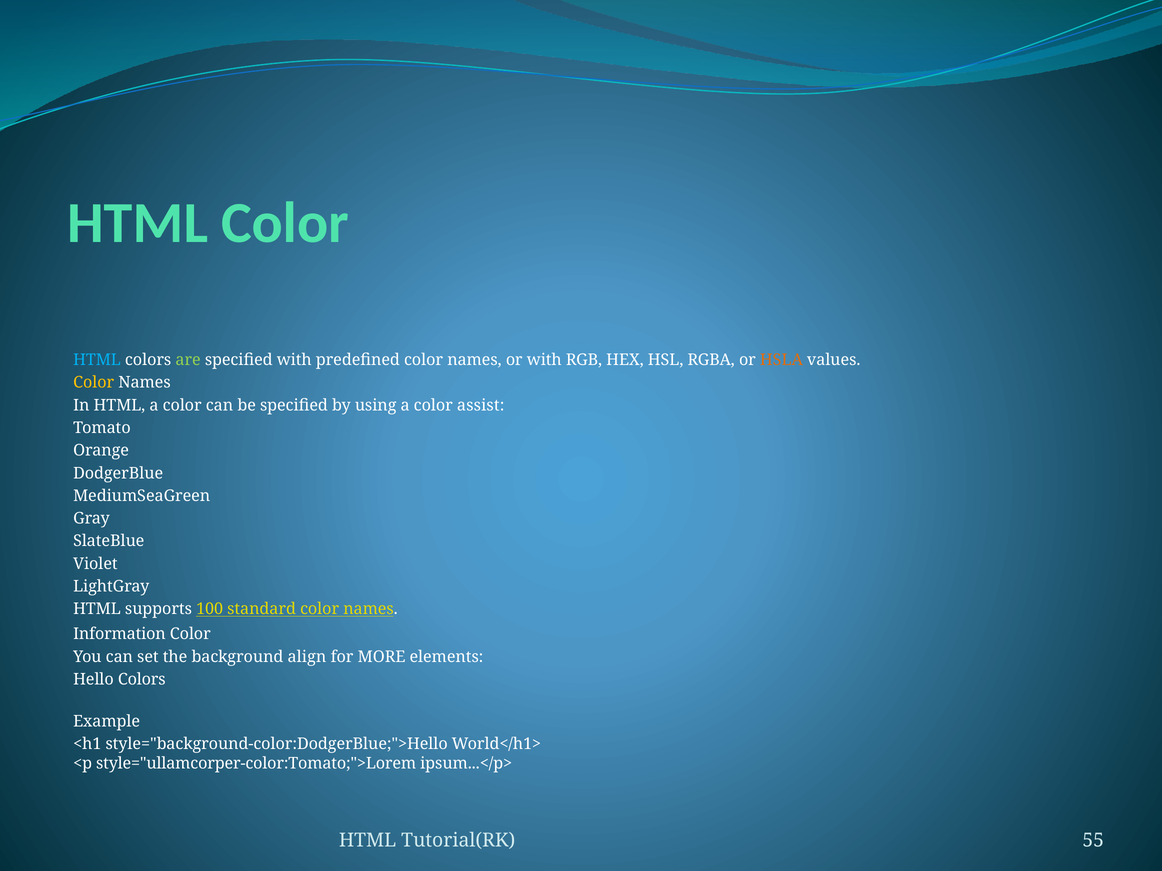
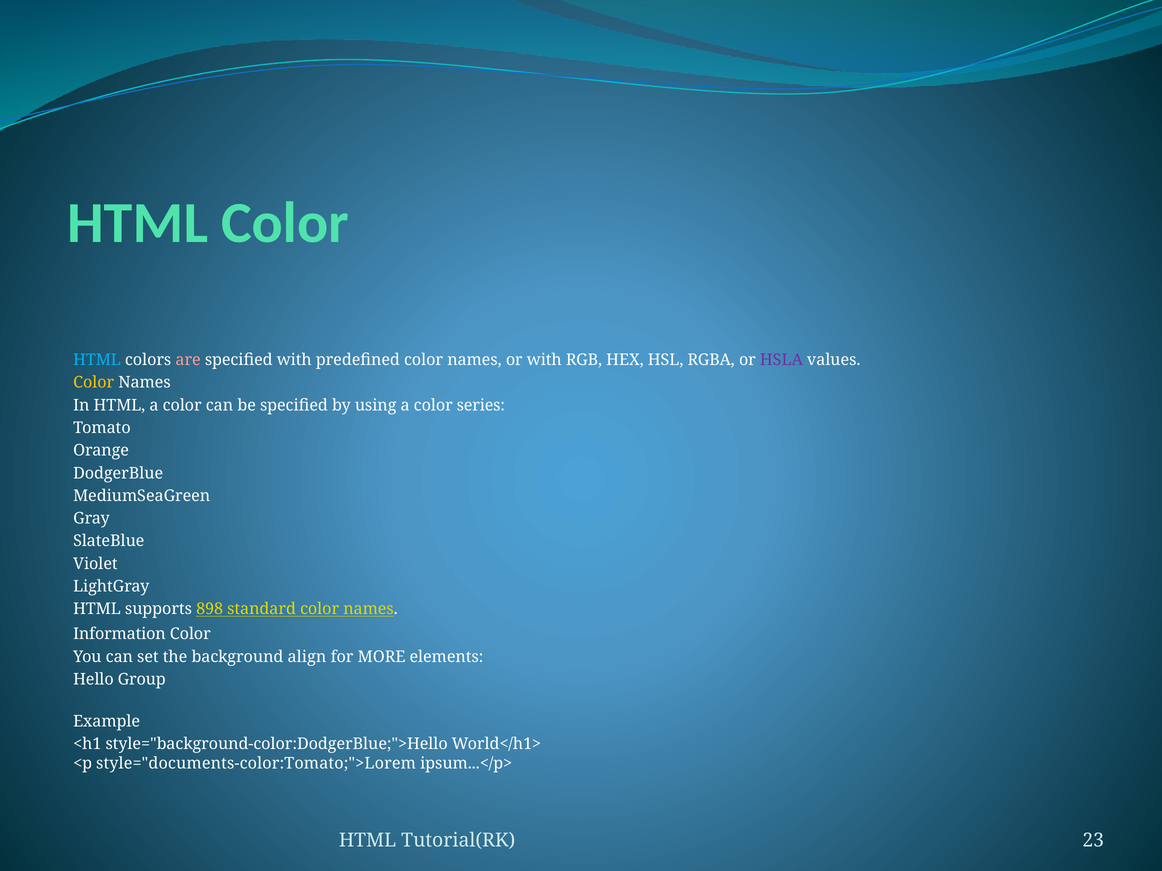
are colour: light green -> pink (188, 360)
HSLA colour: orange -> purple (781, 360)
assist: assist -> series (481, 406)
100: 100 -> 898 (210, 609)
Hello Colors: Colors -> Group (142, 680)
style="ullamcorper-color:Tomato;">Lorem: style="ullamcorper-color:Tomato;">Lorem -> style="documents-color:Tomato;">Lorem (256, 764)
55: 55 -> 23 (1093, 841)
